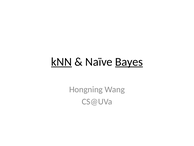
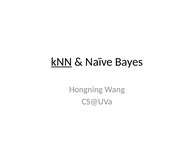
Bayes underline: present -> none (129, 62)
